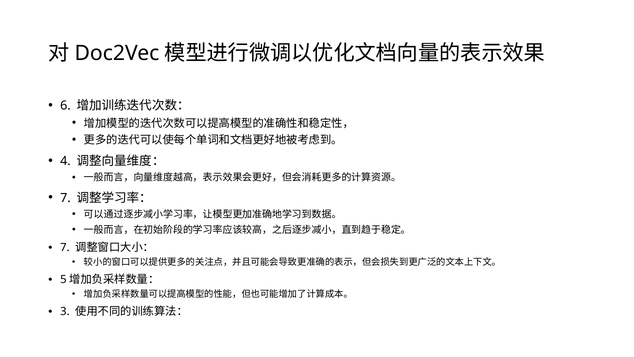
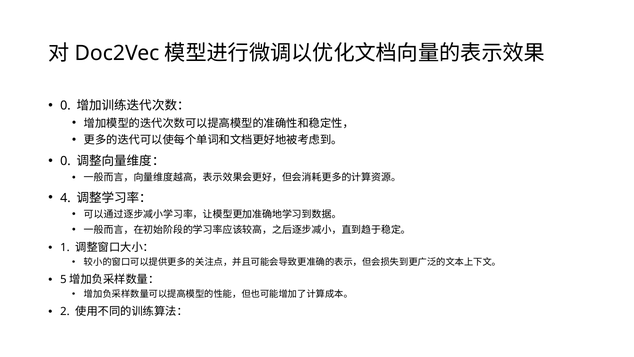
6: 6 -> 0 (65, 106)
4: 4 -> 0 (65, 161)
7: 7 -> 4 (65, 198)
7: 7 -> 1 (65, 247)
3: 3 -> 2 (65, 311)
